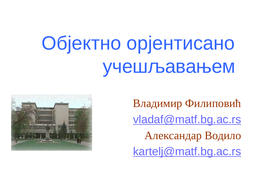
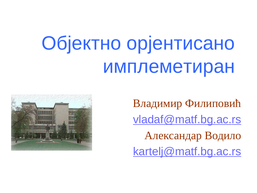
учешљавањем: учешљавањем -> имплеметиран (169, 66)
